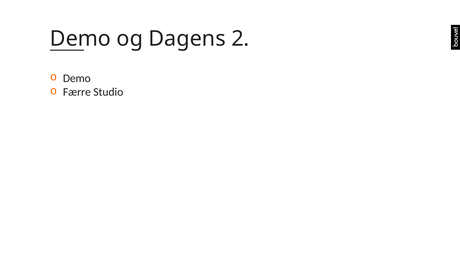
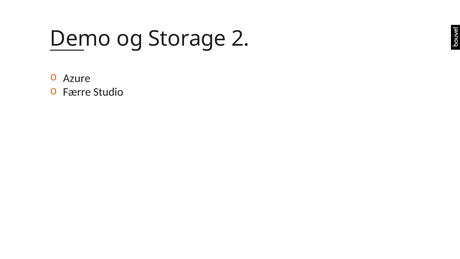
Dagens: Dagens -> Storage (187, 39)
Demo: Demo -> Azure (77, 78)
